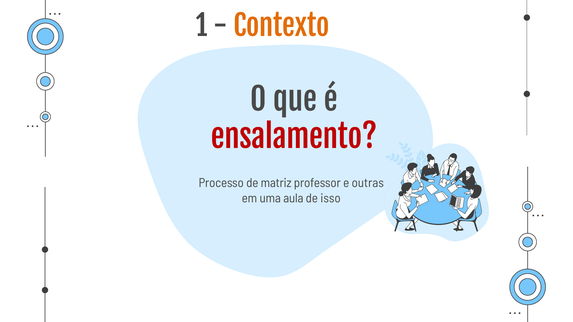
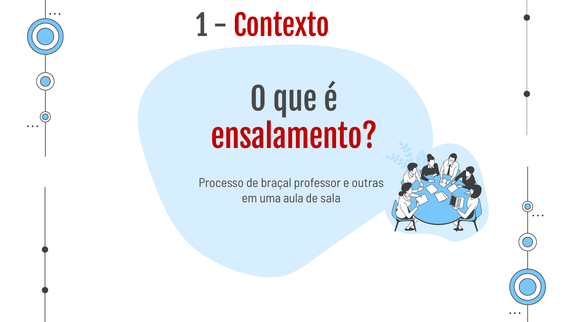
Contexto colour: orange -> red (281, 27)
matriz: matriz -> braçal (276, 183)
isso: isso -> sala (331, 198)
